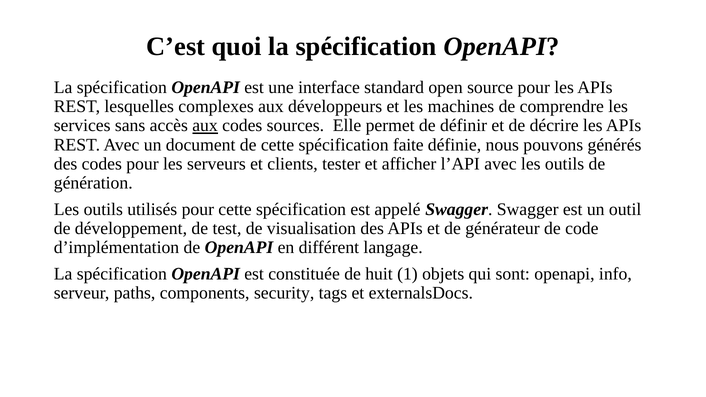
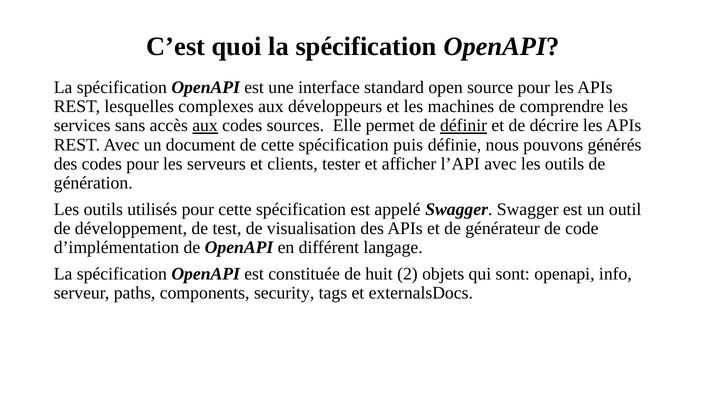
définir underline: none -> present (464, 126)
faite: faite -> puis (408, 145)
1: 1 -> 2 (407, 274)
